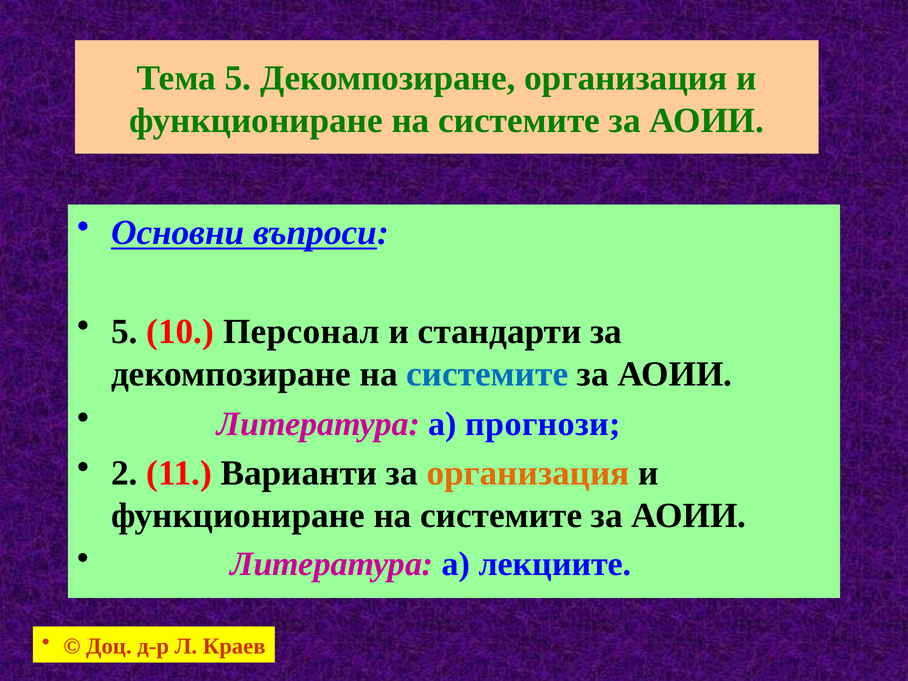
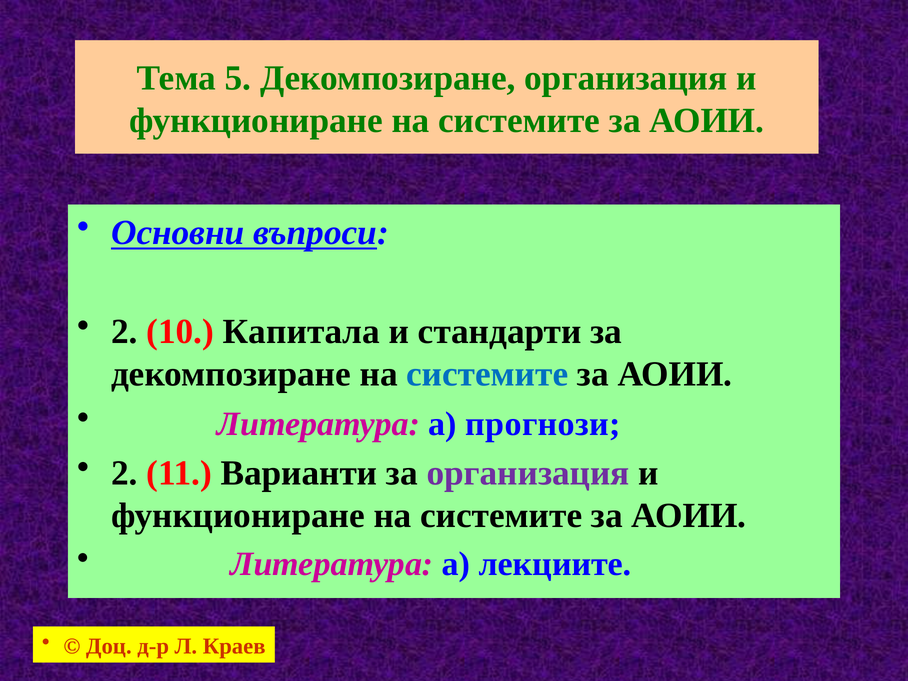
5: 5 -> 2 (124, 332)
Персонал: Персонал -> Капитала (301, 332)
организация colour: orange -> purple (528, 473)
